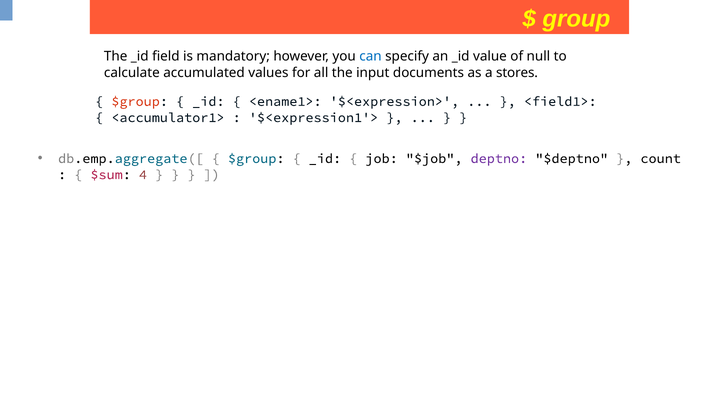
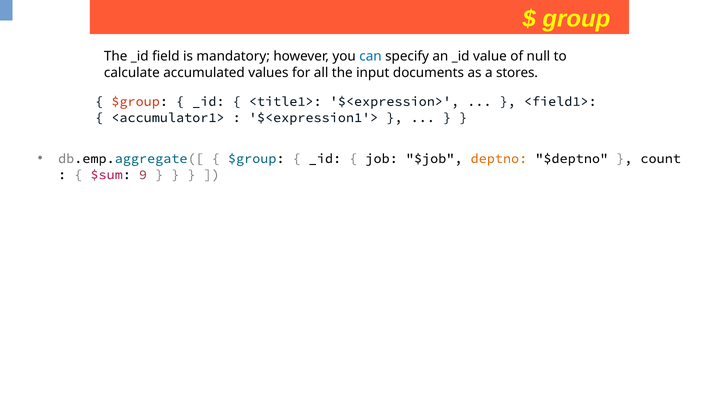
<ename1>: <ename1> -> <title1> (285, 102)
deptno colour: purple -> orange (499, 159)
4: 4 -> 9 (143, 175)
